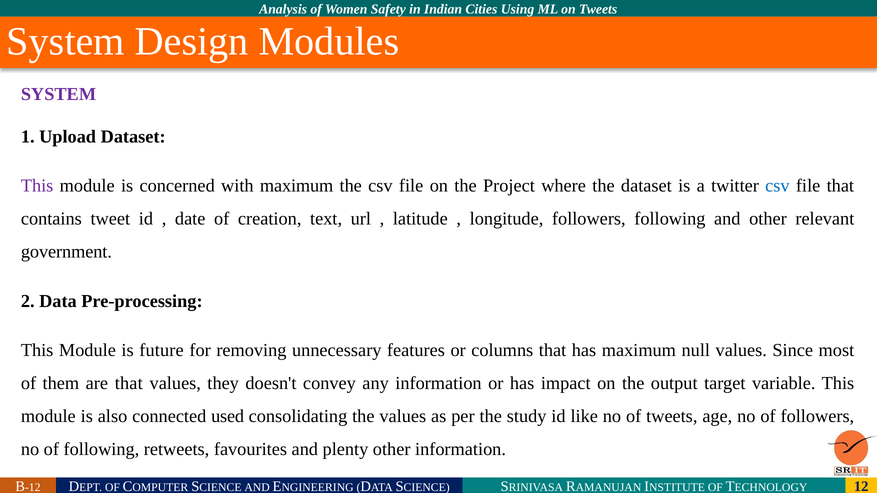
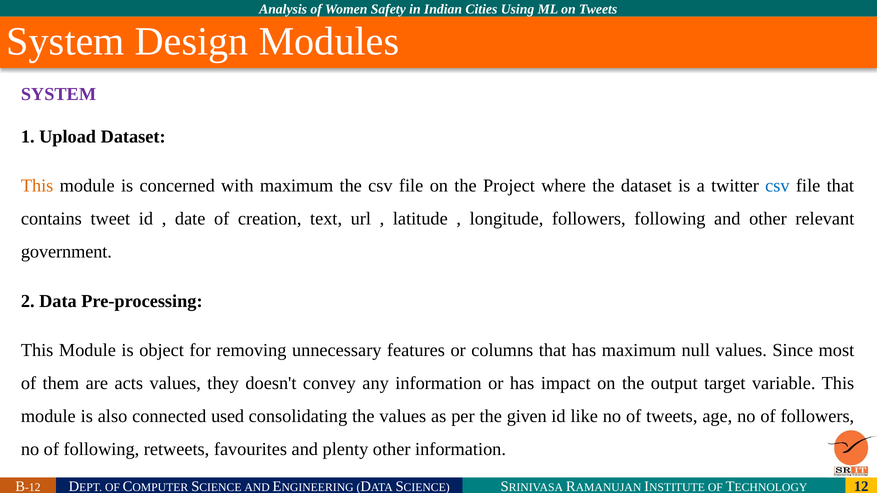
This colour: purple -> orange (37, 186)
future: future -> object (162, 351)
are that: that -> acts (129, 384)
study: study -> given (527, 416)
